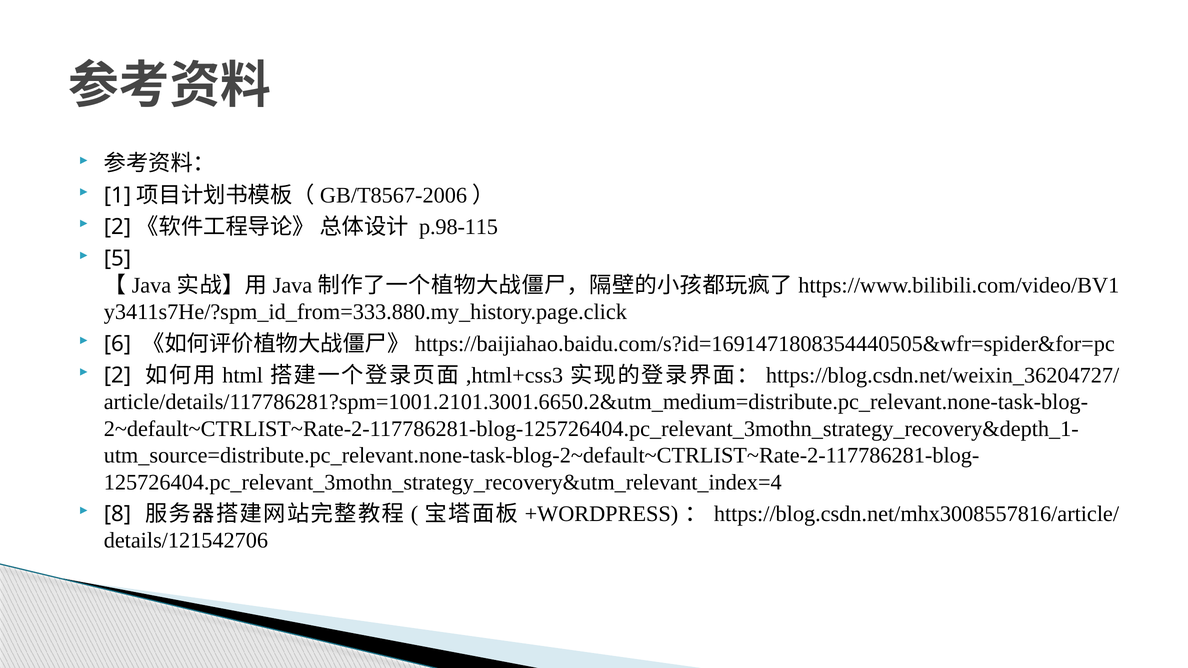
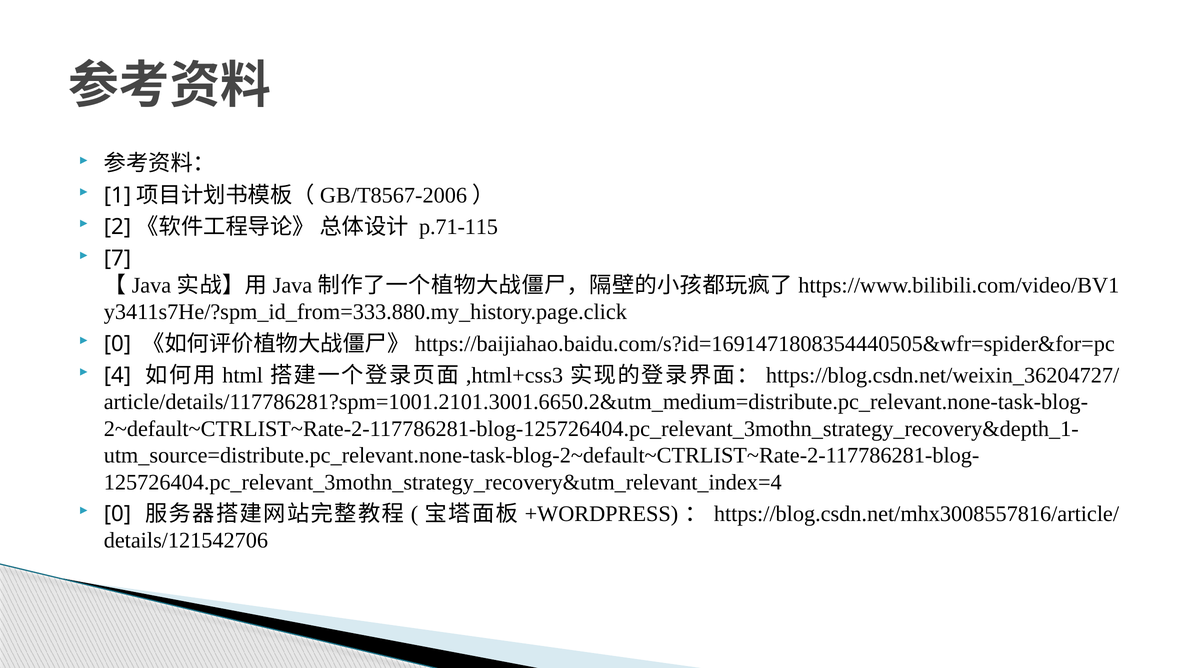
p.98-115: p.98-115 -> p.71-115 (459, 227)
5: 5 -> 7 (117, 259)
6: 6 -> 0 (117, 344)
2: 2 -> 4 (117, 375)
8: 8 -> 0 (117, 514)
